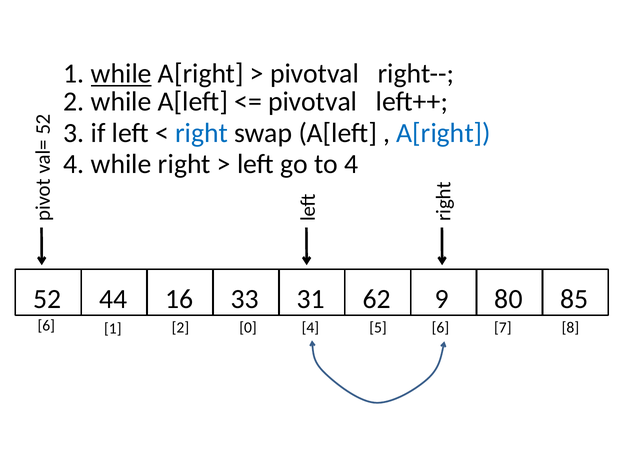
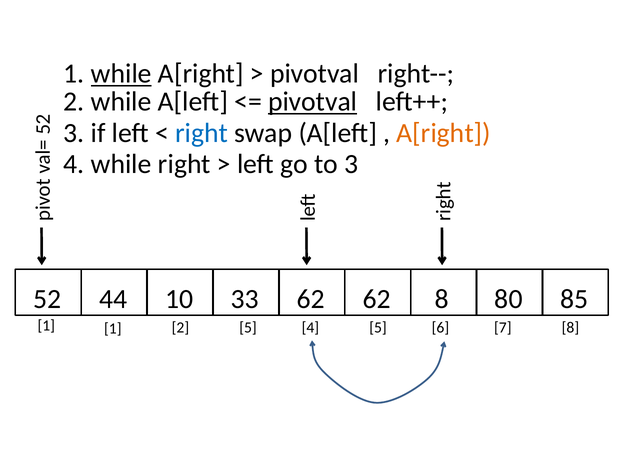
pivotval underline: none -> present (313, 102)
A[right colour: blue -> orange (444, 133)
to 4: 4 -> 3 (351, 164)
16: 16 -> 10 (179, 299)
33 31: 31 -> 62 (311, 299)
62 9: 9 -> 8 (442, 299)
6: 6 -> 1 (46, 325)
2 0: 0 -> 5 (248, 328)
